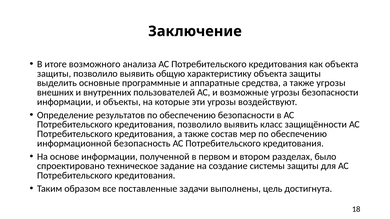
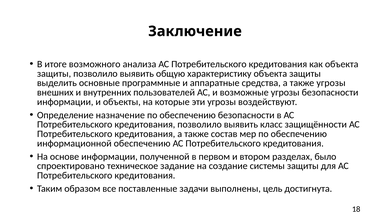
результатов: результатов -> назначение (120, 115)
информационной безопасность: безопасность -> обеспечению (142, 144)
